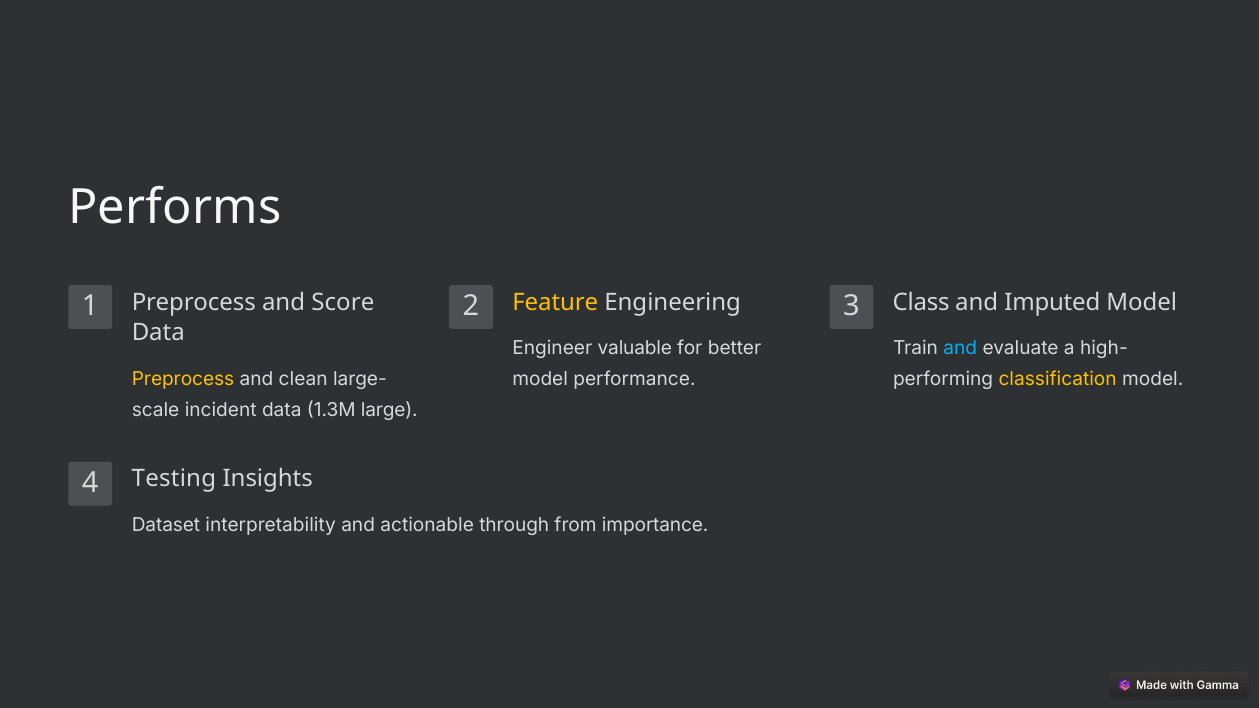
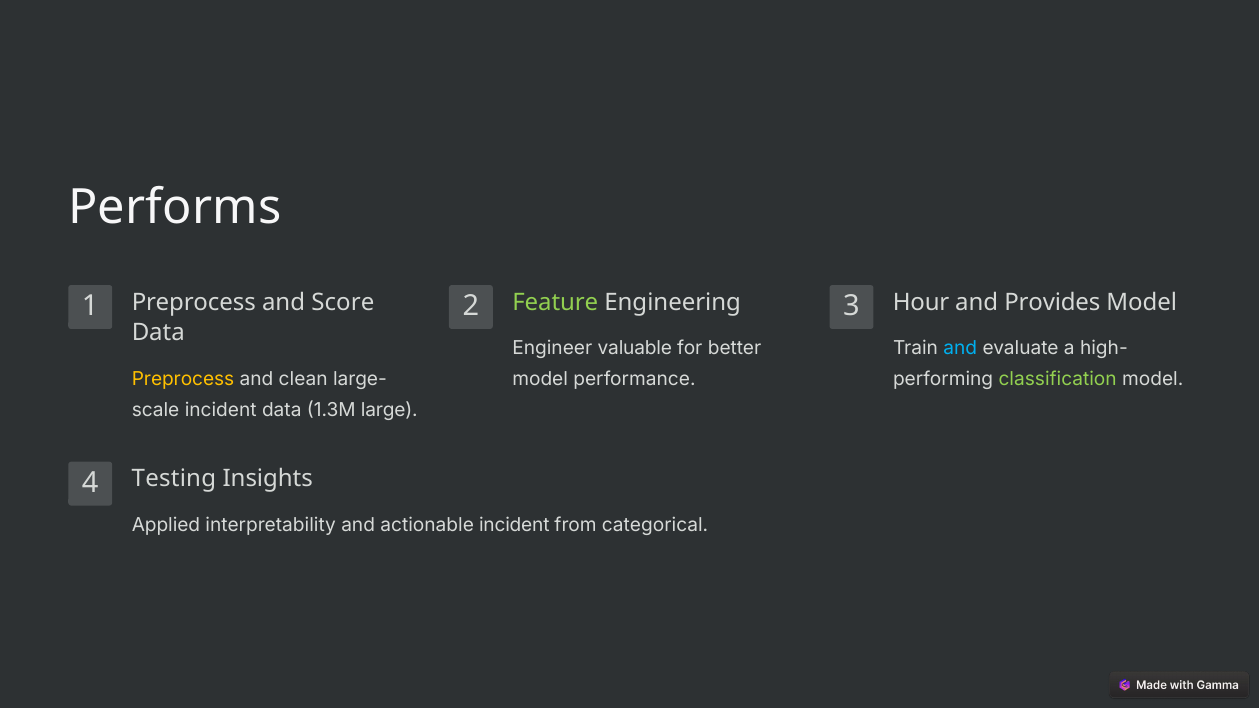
Feature colour: yellow -> light green (555, 302)
Class: Class -> Hour (921, 302)
Imputed: Imputed -> Provides (1052, 302)
classification colour: yellow -> light green (1058, 379)
Dataset: Dataset -> Applied (166, 525)
actionable through: through -> incident (514, 525)
importance: importance -> categorical (655, 525)
